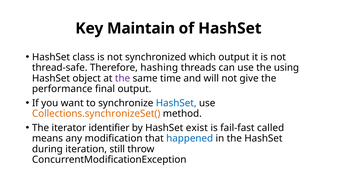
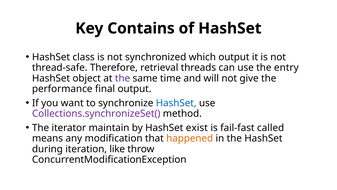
Maintain: Maintain -> Contains (141, 28)
hashing: hashing -> retrieval (159, 68)
using: using -> entry (286, 68)
Collections.synchronizeSet( colour: orange -> purple (96, 113)
identifier: identifier -> maintain (109, 128)
happened colour: blue -> orange (190, 138)
still: still -> like (117, 149)
